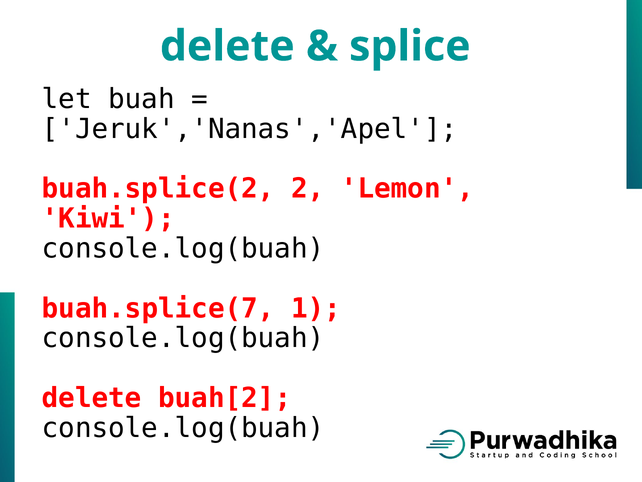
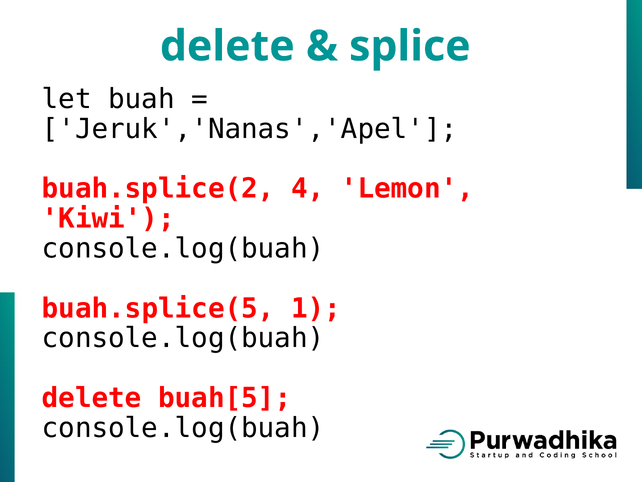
2: 2 -> 4 (308, 189)
buah.splice(7: buah.splice(7 -> buah.splice(5 (158, 308)
buah[2: buah[2 -> buah[5 (225, 398)
